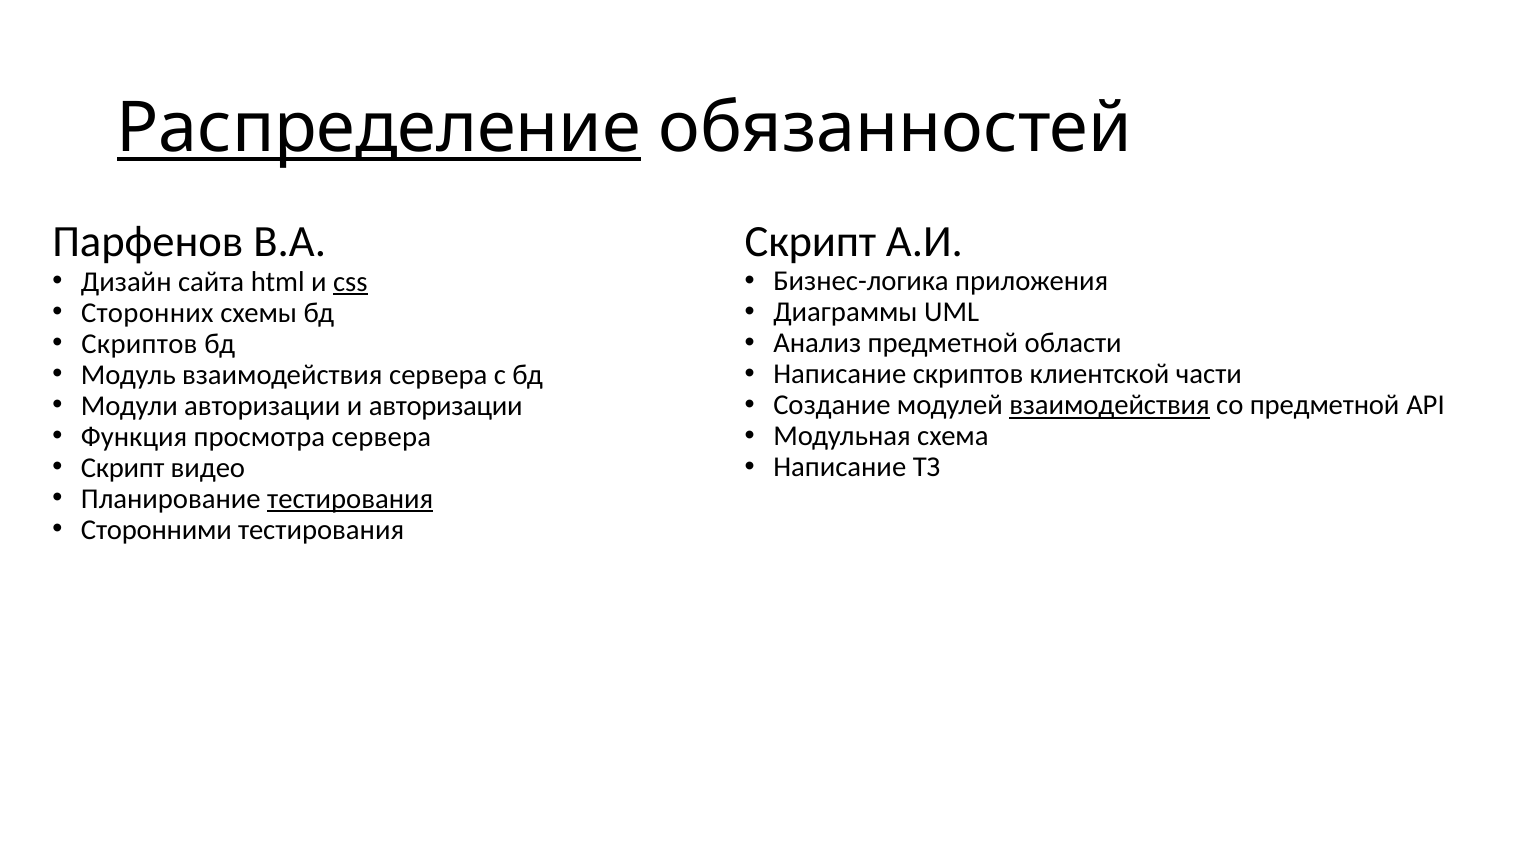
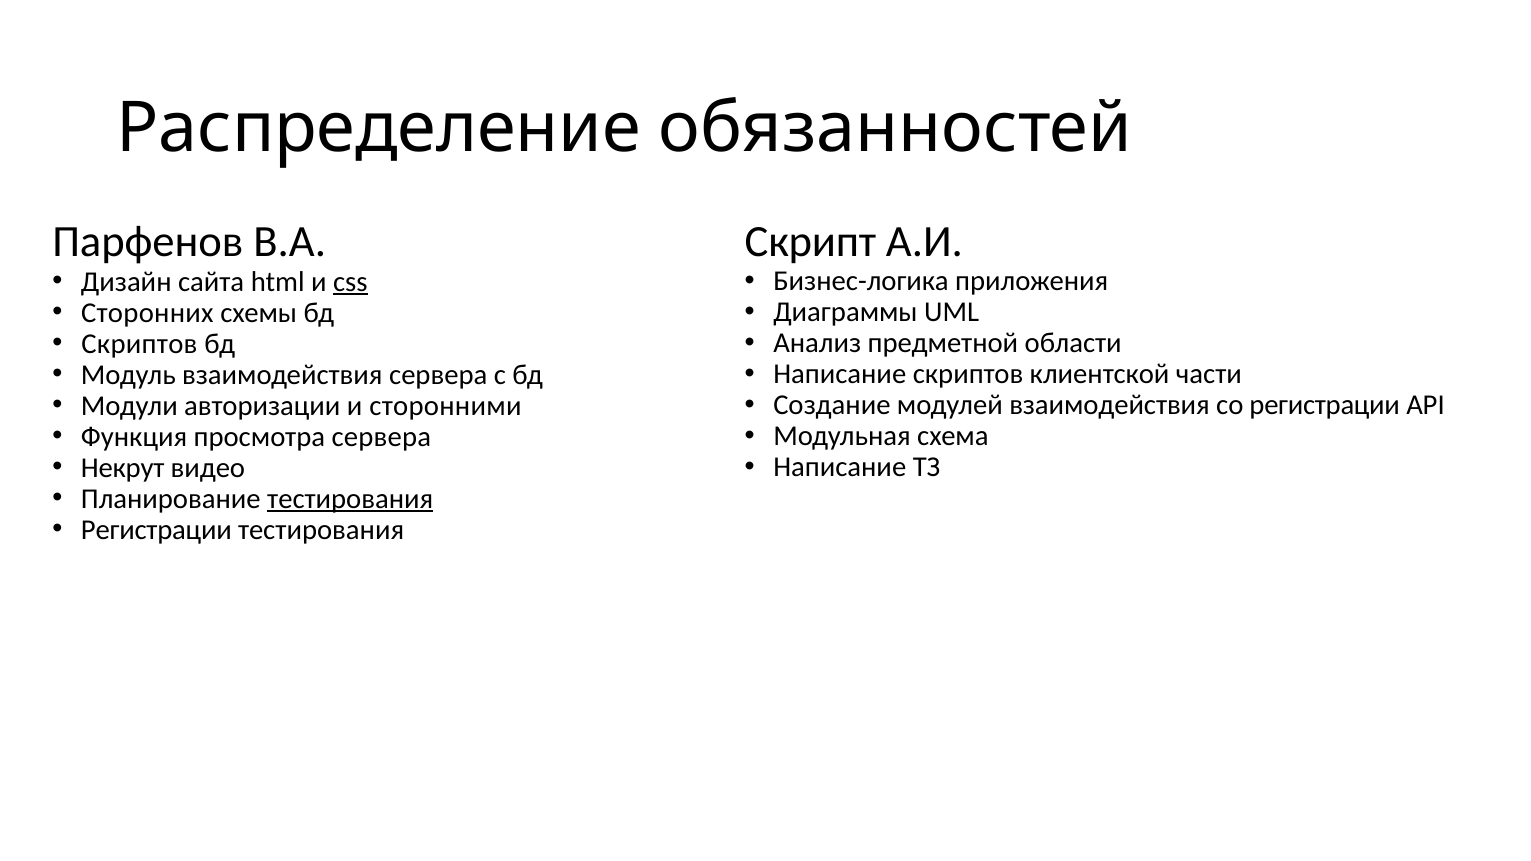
Распределение underline: present -> none (379, 129)
и авторизации: авторизации -> сторонними (445, 406)
взаимодействия underline: present -> none (1110, 406)
со предметной: предметной -> регистрации (1325, 406)
Скрипт: Скрипт -> Некрут (123, 468)
Сторонними: Сторонними -> Регистрации (156, 530)
